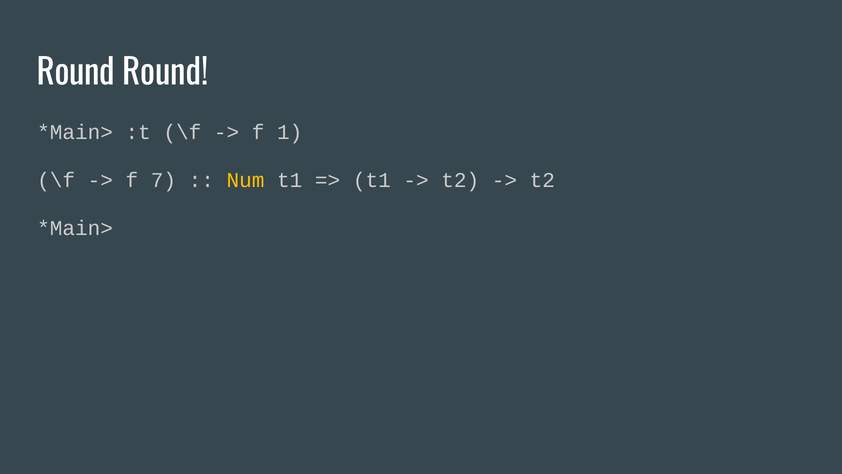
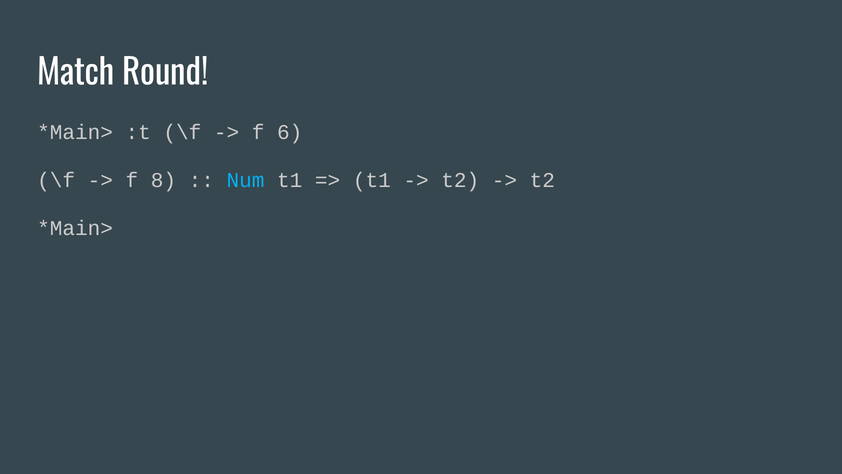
Round: Round -> Match (76, 73)
1: 1 -> 6 (290, 132)
7: 7 -> 8 (163, 180)
Num colour: yellow -> light blue (246, 180)
